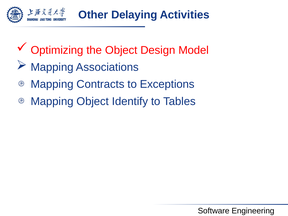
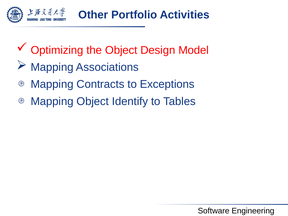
Delaying: Delaying -> Portfolio (134, 15)
